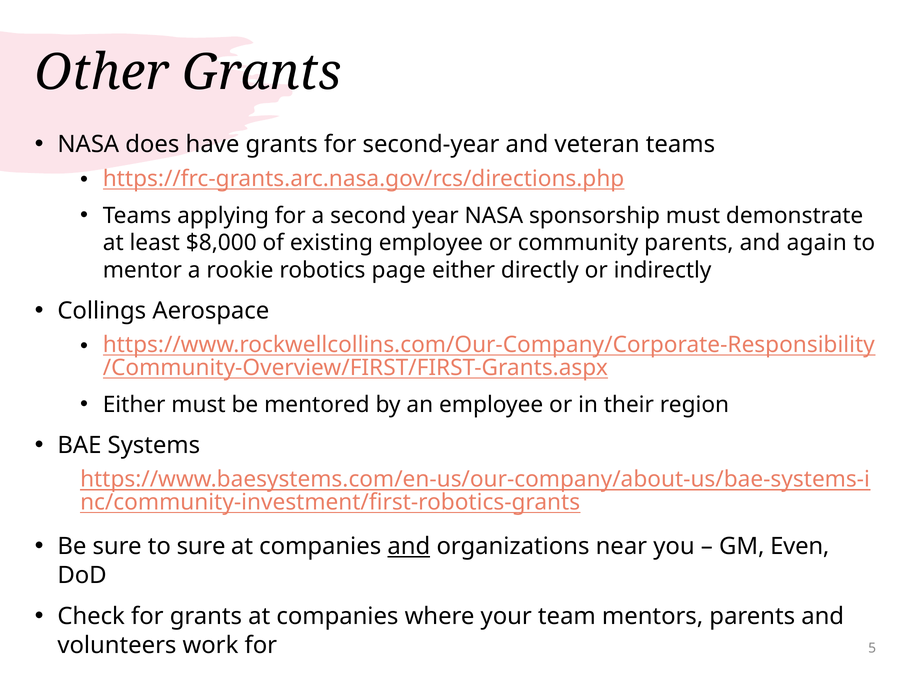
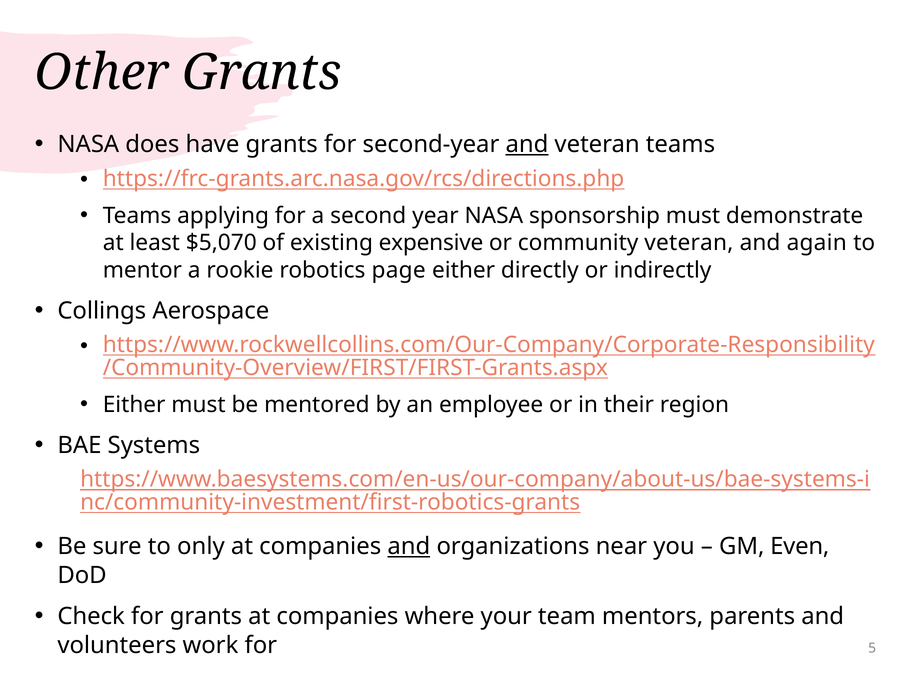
and underline: none -> present (527, 145)
$8,000: $8,000 -> $5,070 (221, 243)
existing employee: employee -> expensive (431, 243)
community parents: parents -> veteran (689, 243)
to sure: sure -> only (201, 547)
